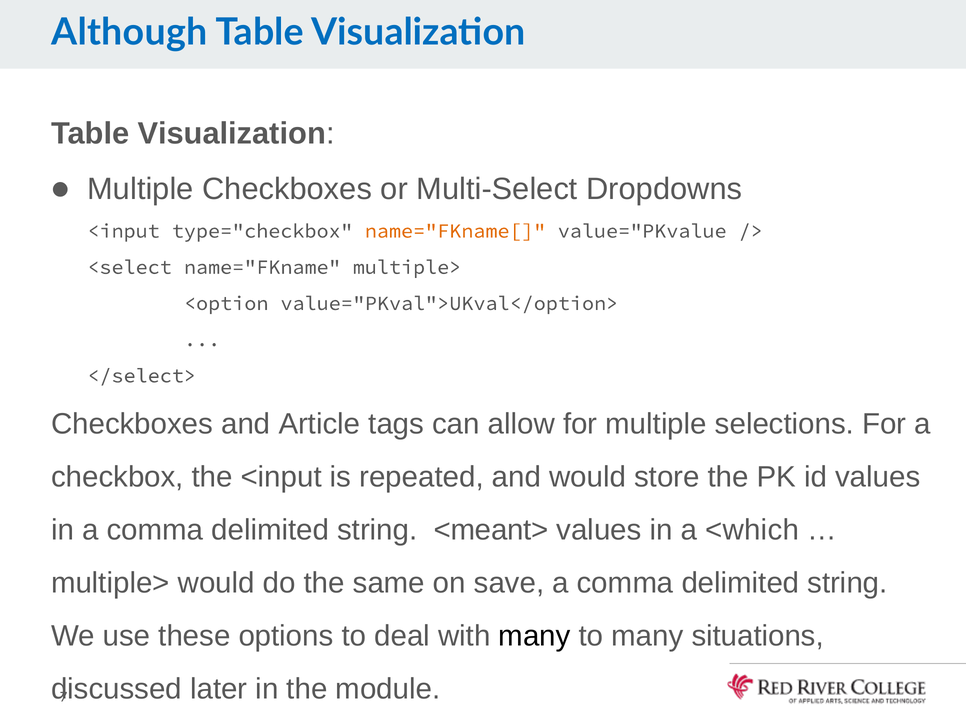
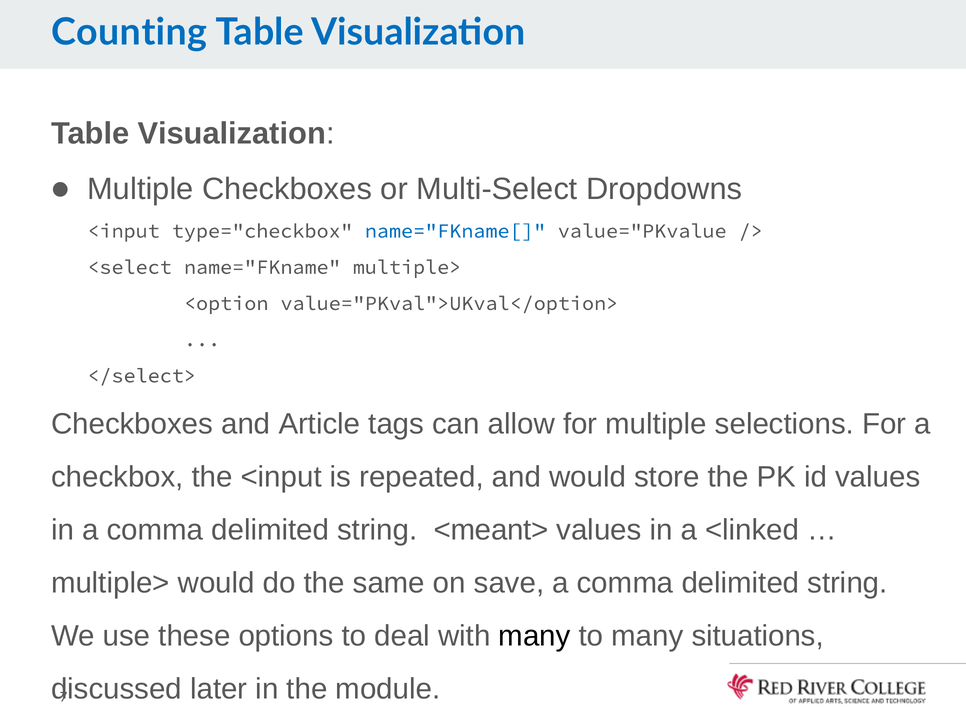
Although: Although -> Counting (129, 33)
name="FKname[ colour: orange -> blue (455, 231)
<which: <which -> <linked (752, 530)
